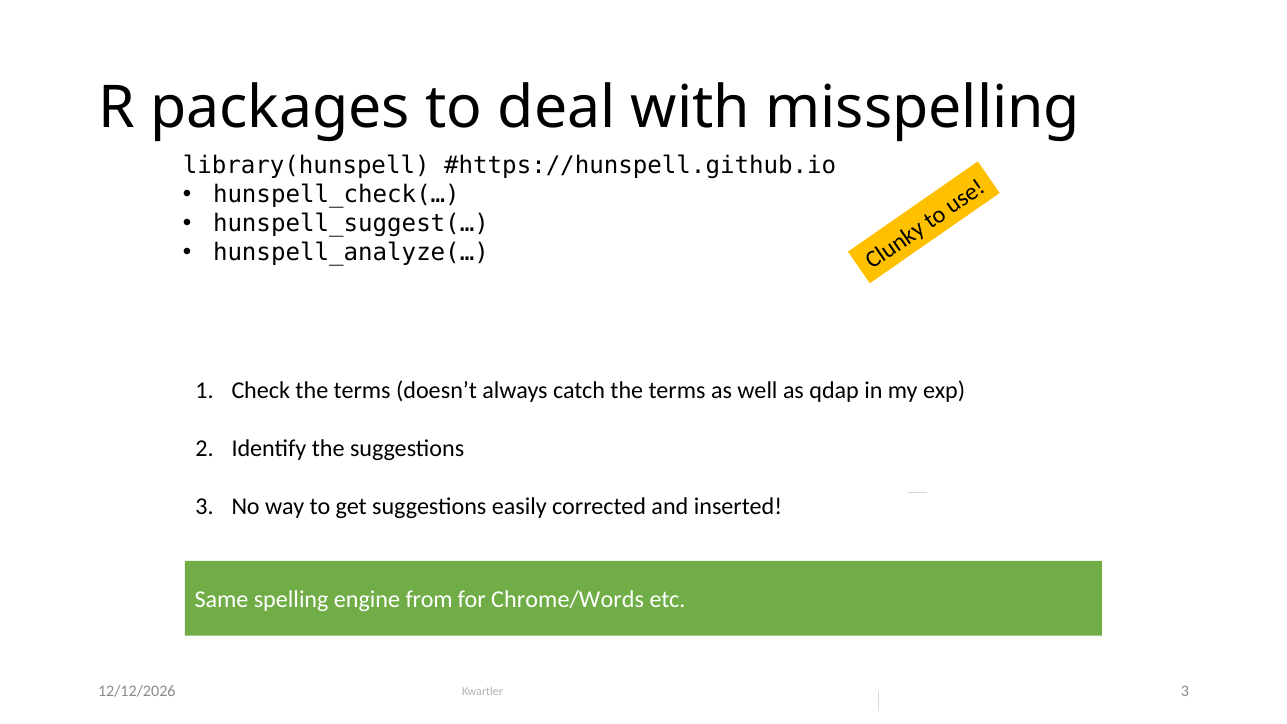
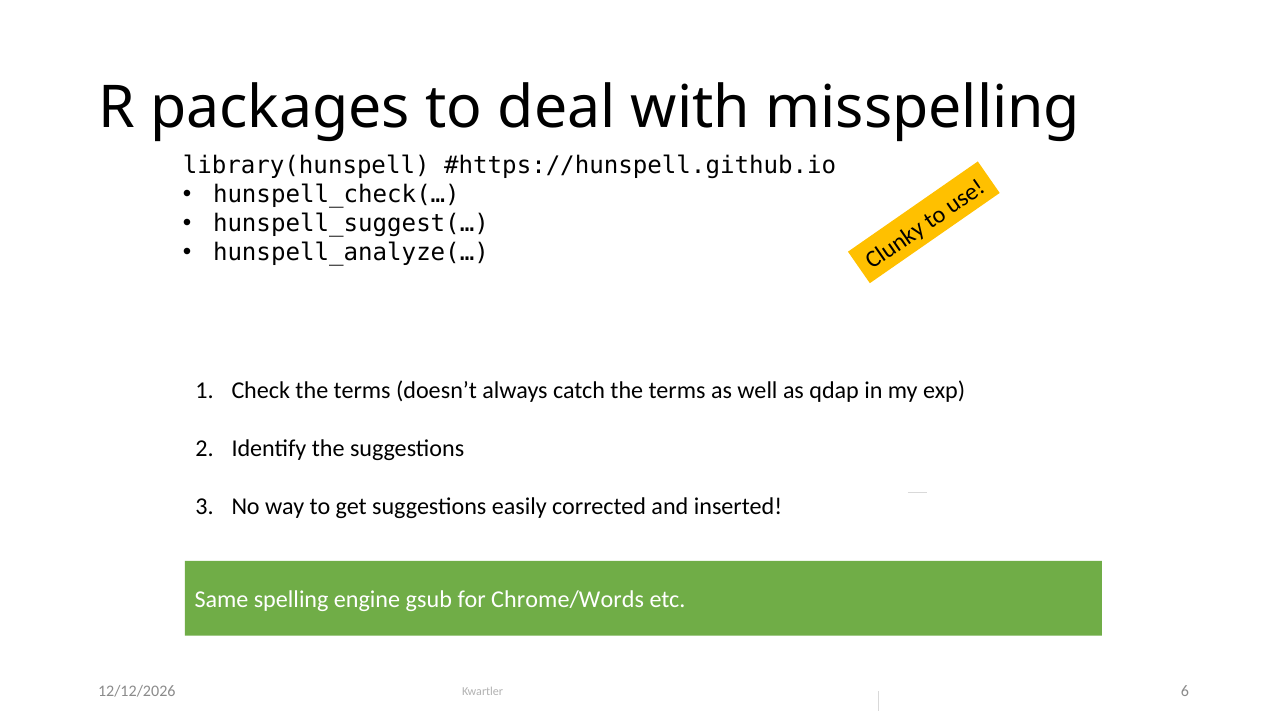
from: from -> gsub (429, 600)
3: 3 -> 6 (1185, 691)
